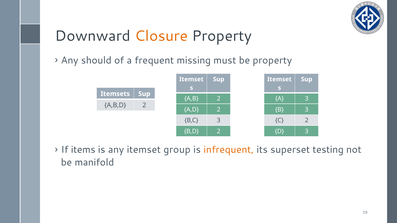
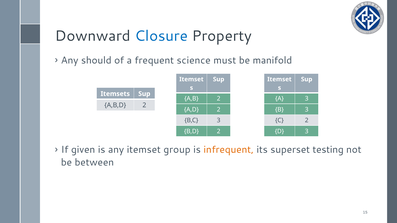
Closure colour: orange -> blue (161, 36)
missing: missing -> science (194, 60)
be property: property -> manifold (272, 60)
items: items -> given (83, 150)
manifold: manifold -> between (94, 163)
